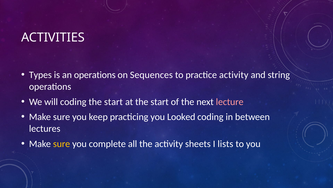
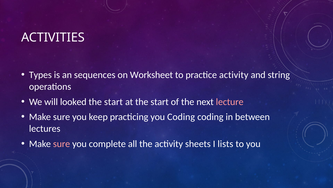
an operations: operations -> sequences (95, 75)
Sequences: Sequences -> Worksheet (151, 75)
will coding: coding -> looked (73, 101)
you Looked: Looked -> Coding (181, 117)
sure colour: yellow -> pink (62, 143)
